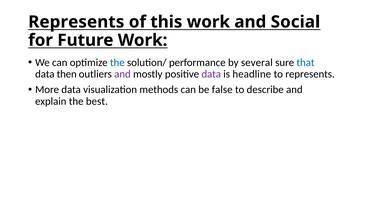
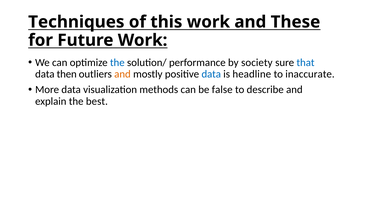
Represents: Represents -> Techniques (76, 22)
Social: Social -> These (295, 22)
several: several -> society (257, 63)
and colour: purple -> orange (122, 74)
data colour: purple -> blue (211, 74)
to represents: represents -> inaccurate (310, 74)
